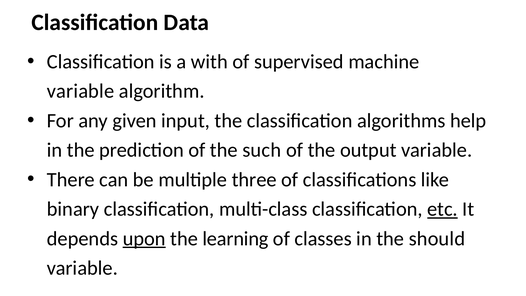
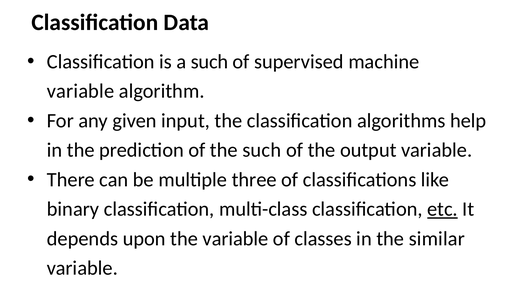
a with: with -> such (209, 62)
upon underline: present -> none (144, 239)
the learning: learning -> variable (235, 239)
should: should -> similar (437, 239)
